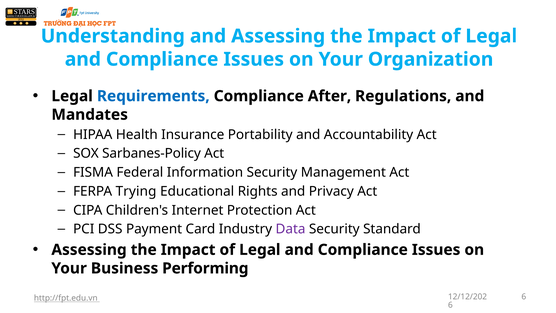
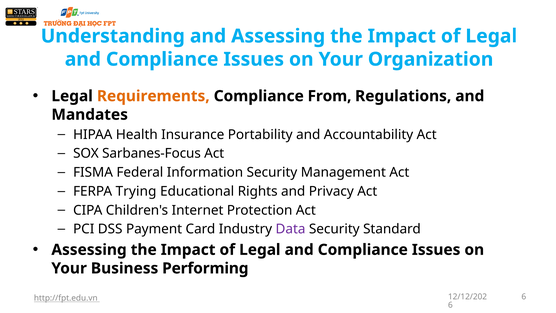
Requirements colour: blue -> orange (153, 96)
After: After -> From (329, 96)
Sarbanes-Policy: Sarbanes-Policy -> Sarbanes-Focus (151, 153)
